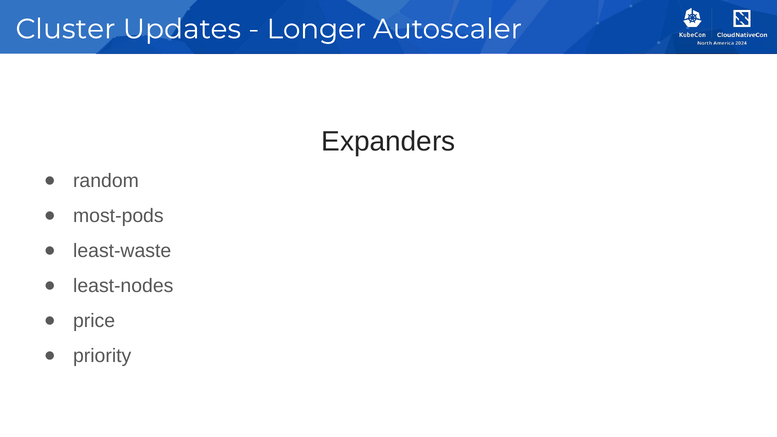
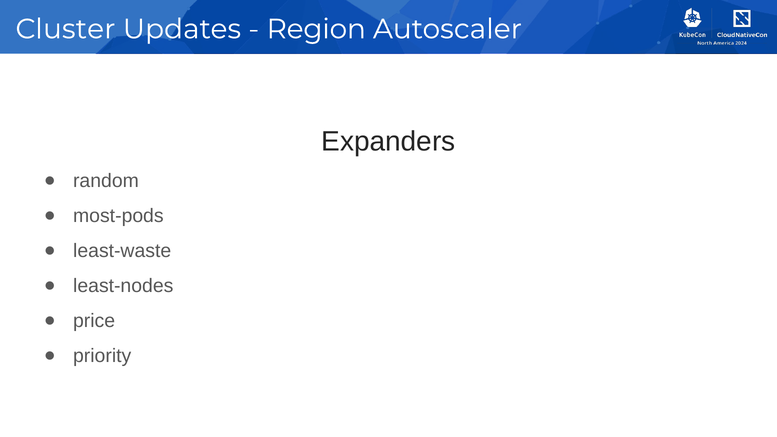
Longer: Longer -> Region (316, 29)
